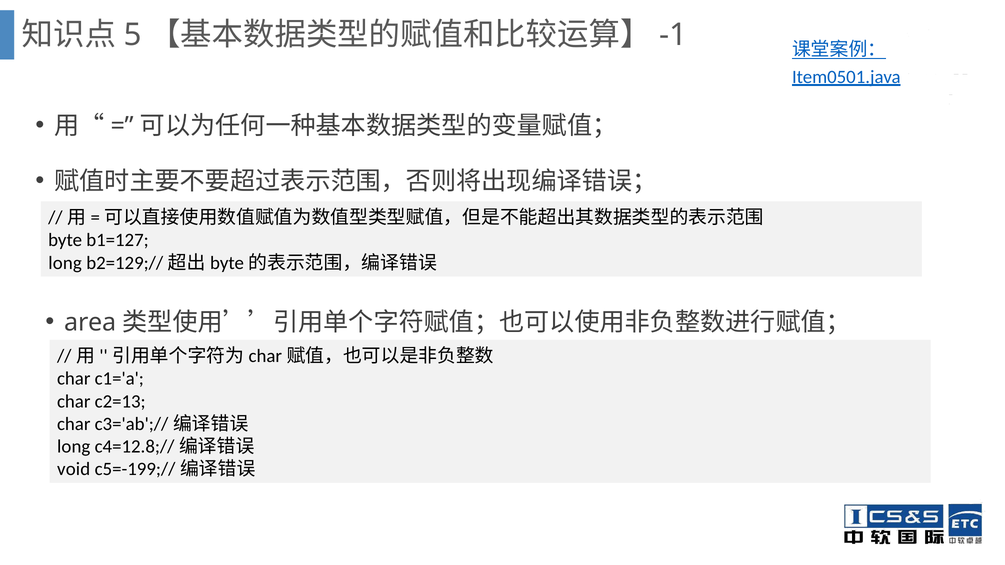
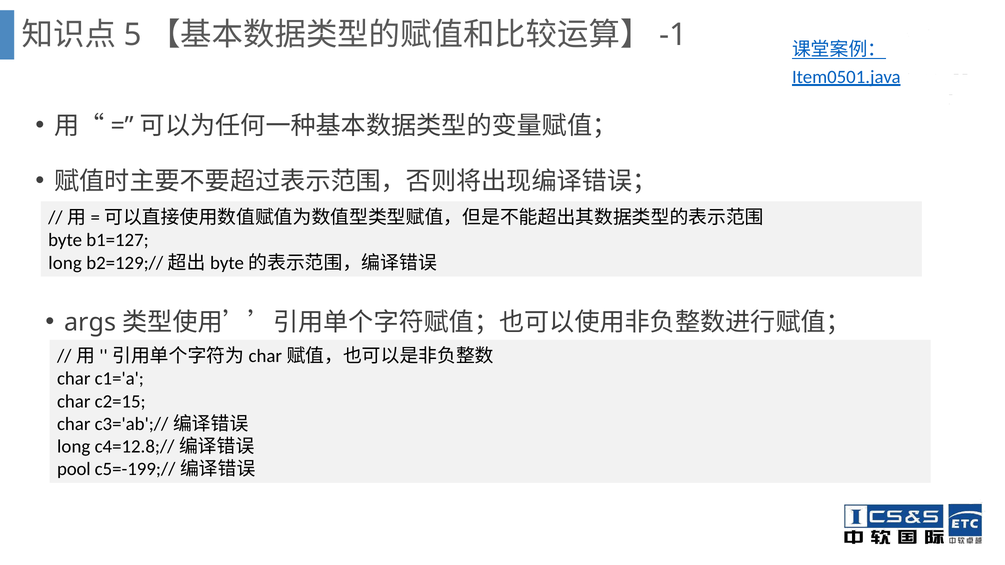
area: area -> args (90, 322)
c2=13: c2=13 -> c2=15 (120, 402)
void: void -> pool (74, 469)
